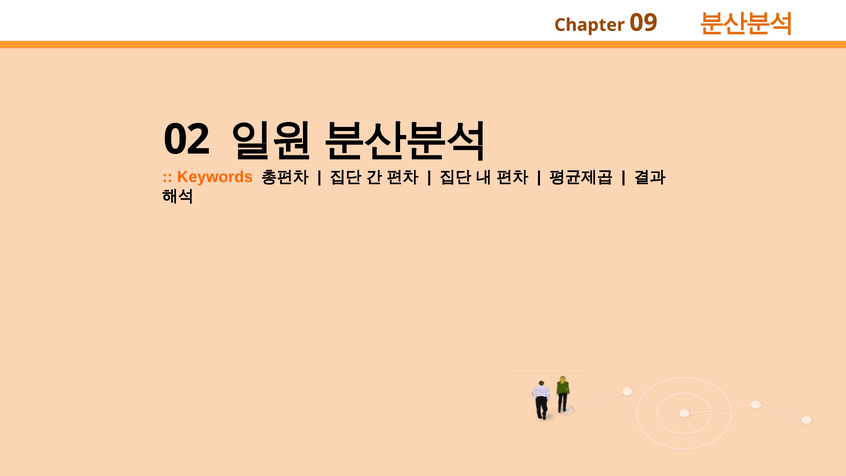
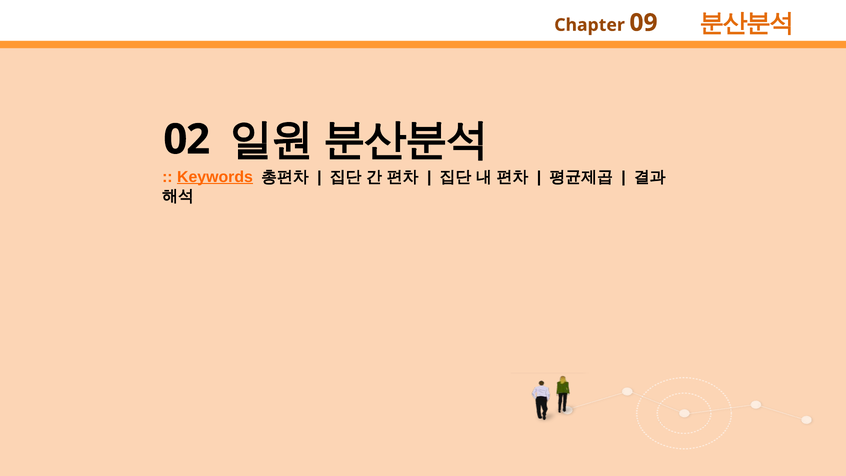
Keywords underline: none -> present (215, 177)
